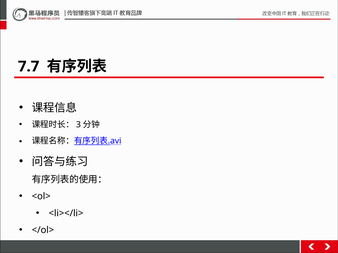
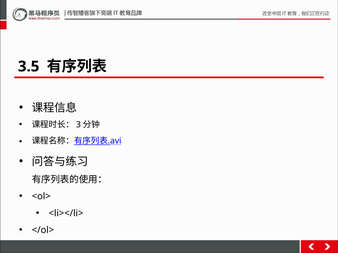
7.7: 7.7 -> 3.5 (29, 67)
